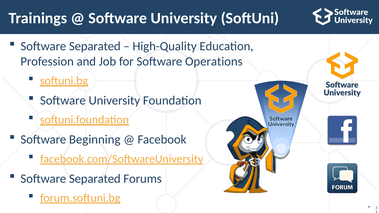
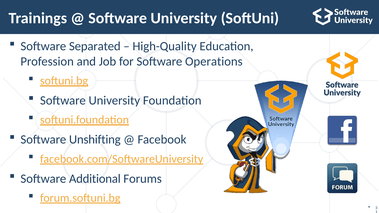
Beginning: Beginning -> Unshifting (95, 140)
Separated: Separated -> Additional (95, 179)
